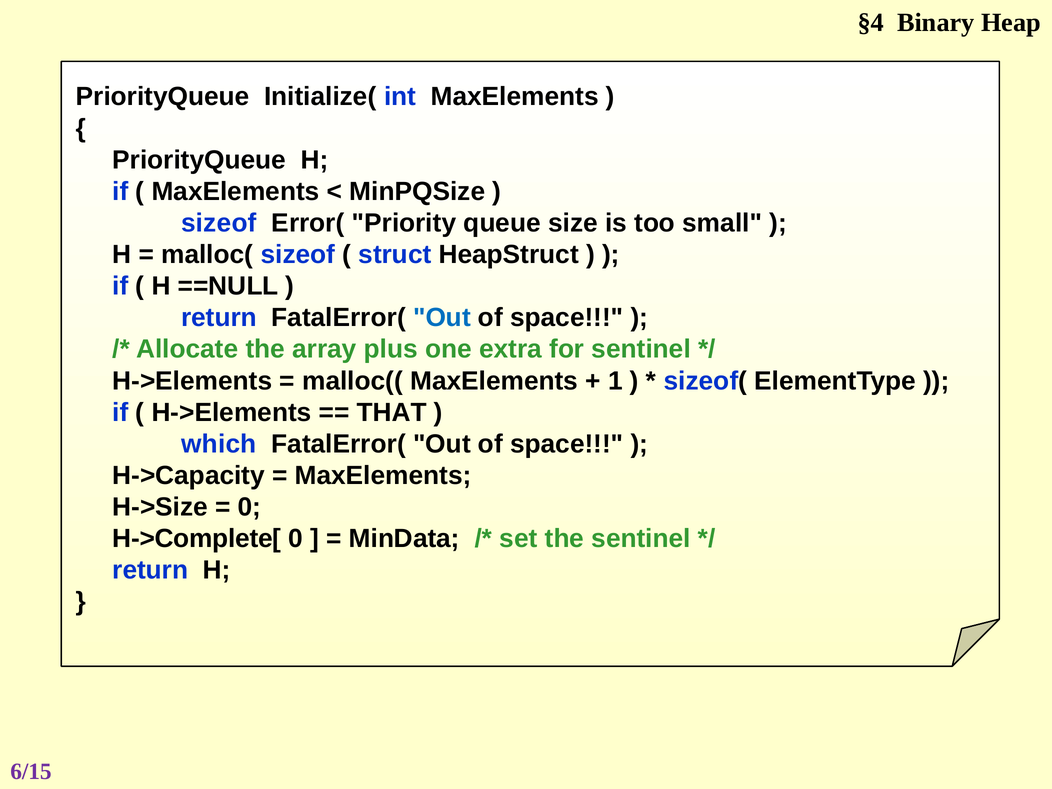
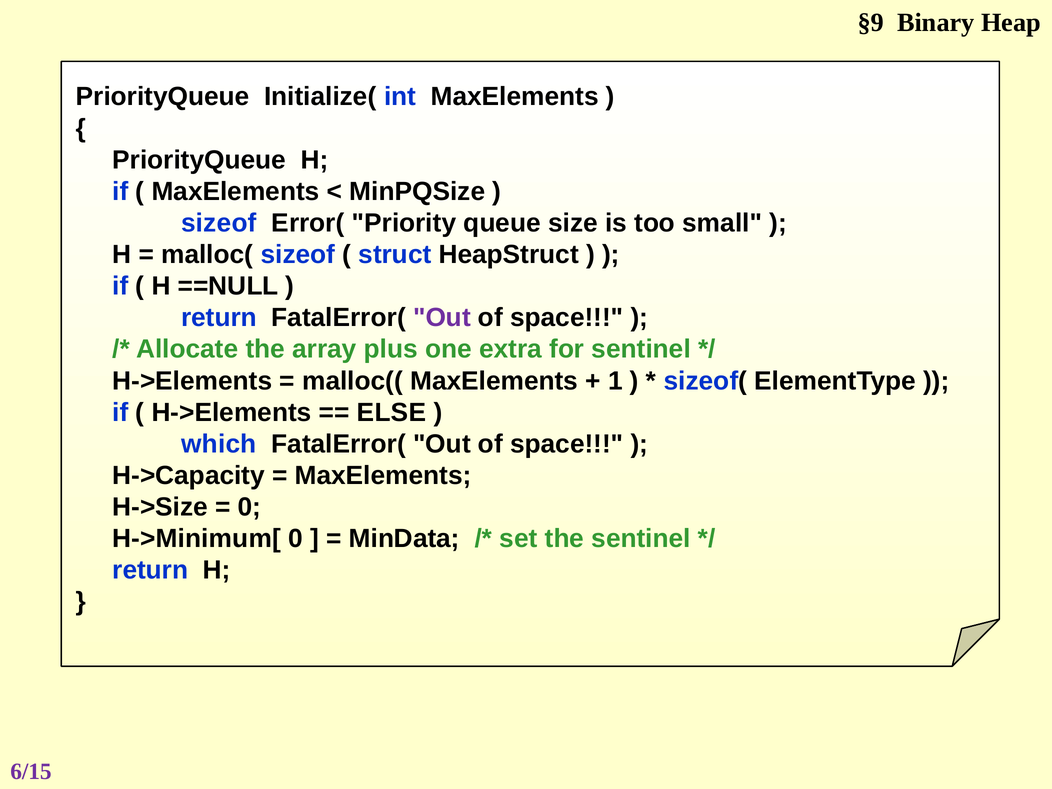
§4: §4 -> §9 (871, 23)
Out colour: blue -> purple (442, 318)
THAT: THAT -> ELSE (392, 412)
H->Complete[: H->Complete[ -> H->Minimum[ (197, 539)
